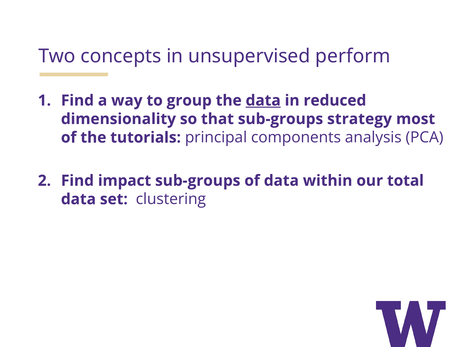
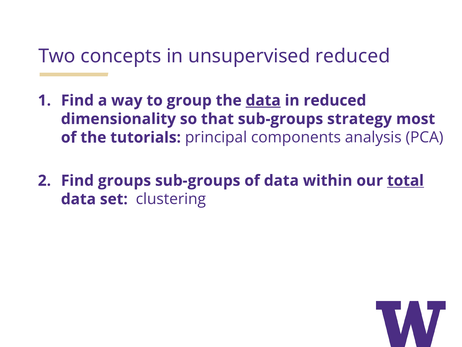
unsupervised perform: perform -> reduced (353, 56)
impact: impact -> groups (124, 180)
total underline: none -> present (405, 180)
